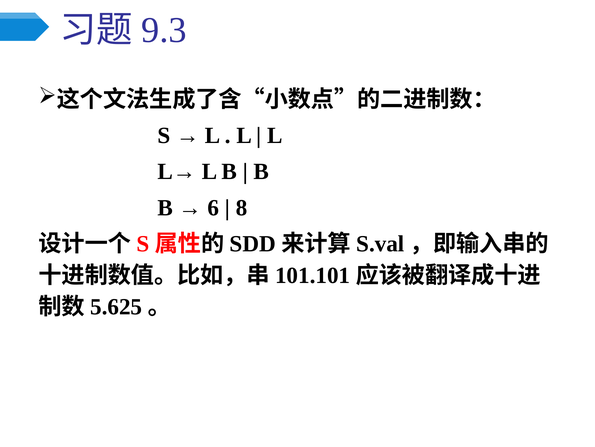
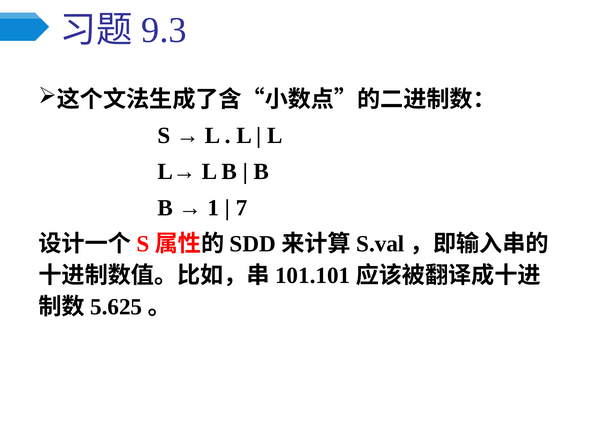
6: 6 -> 1 (213, 207)
8: 8 -> 7 (241, 207)
